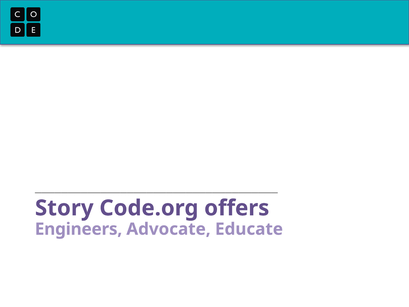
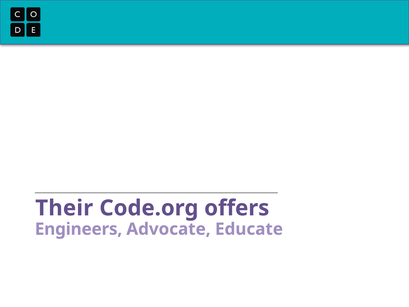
Story: Story -> Their (64, 208)
